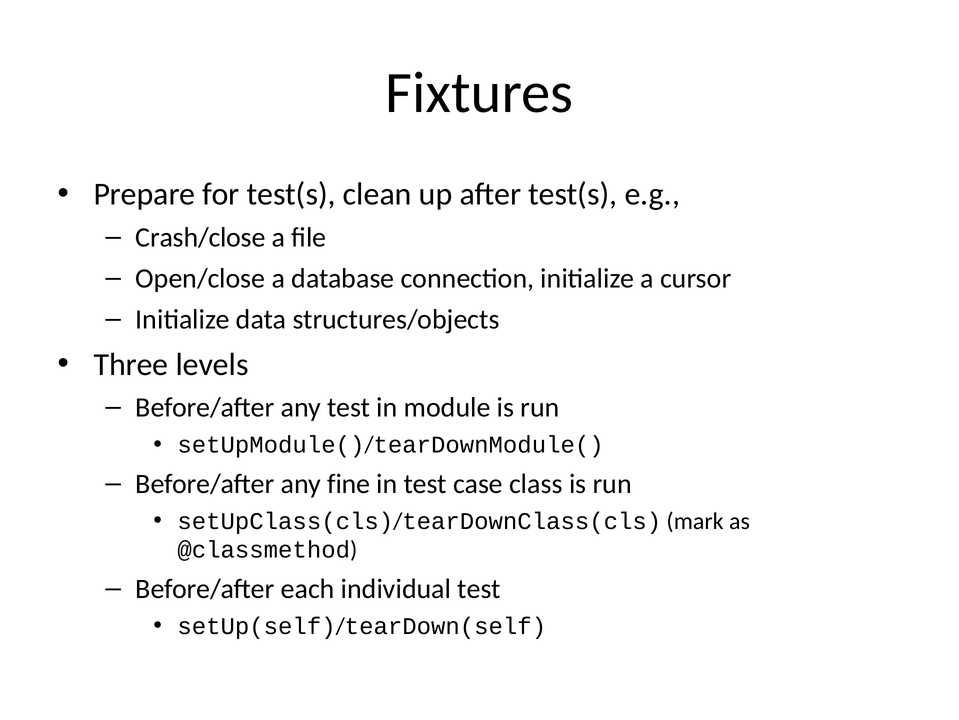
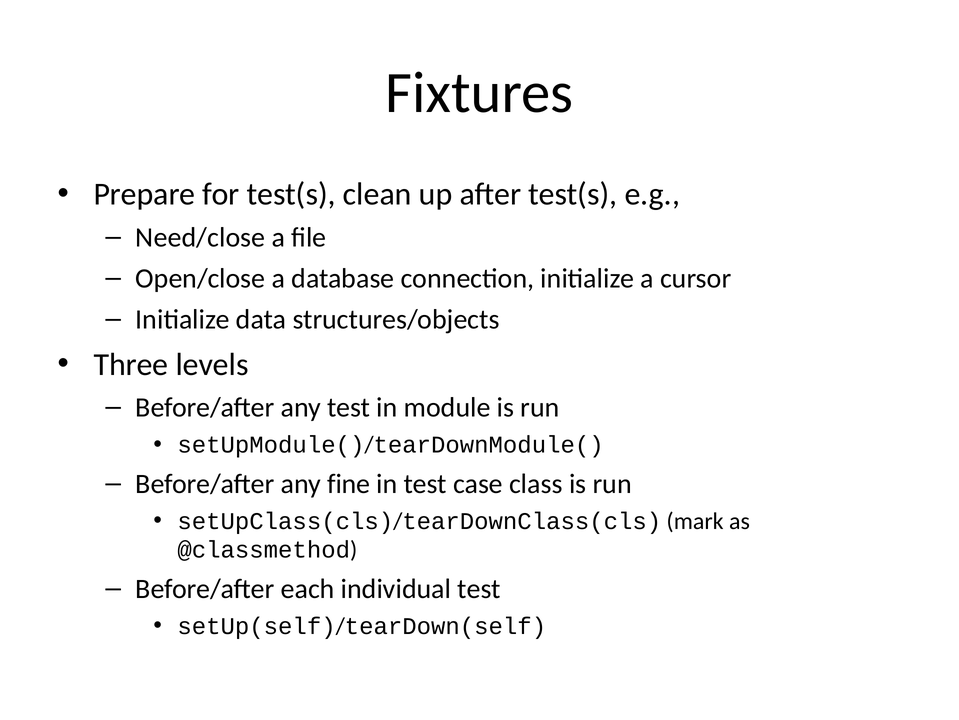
Crash/close: Crash/close -> Need/close (200, 237)
